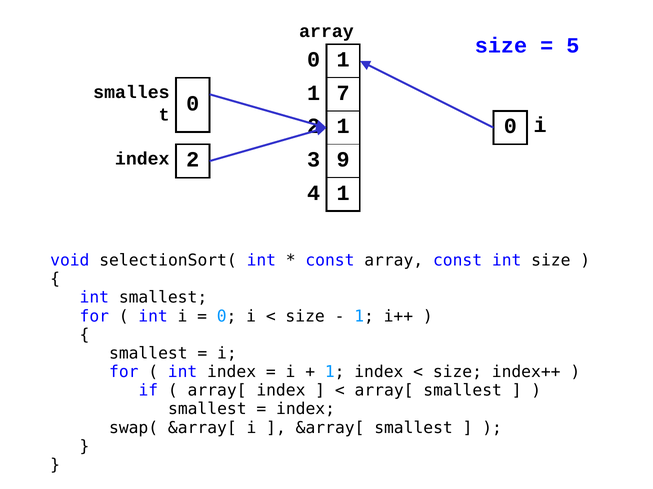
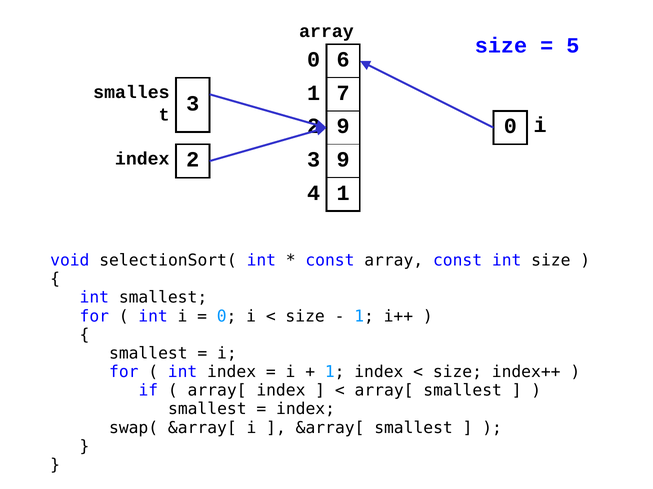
0 1: 1 -> 6 (343, 60)
0: 0 -> 3 (193, 104)
1: 1 -> 9 (343, 126)
